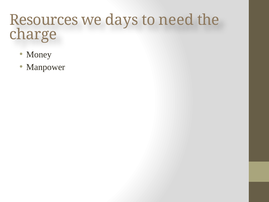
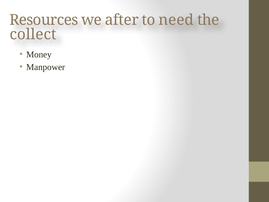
days: days -> after (122, 20)
charge: charge -> collect (33, 34)
